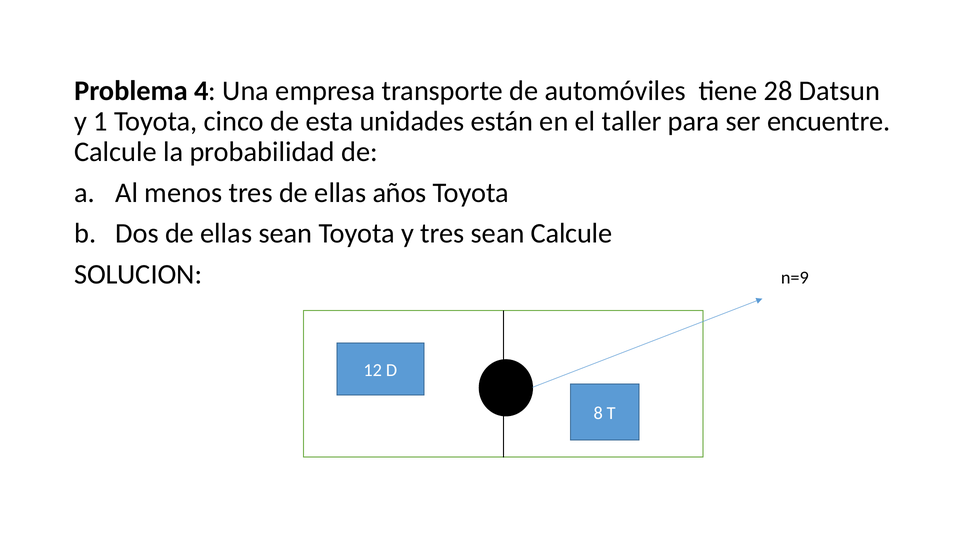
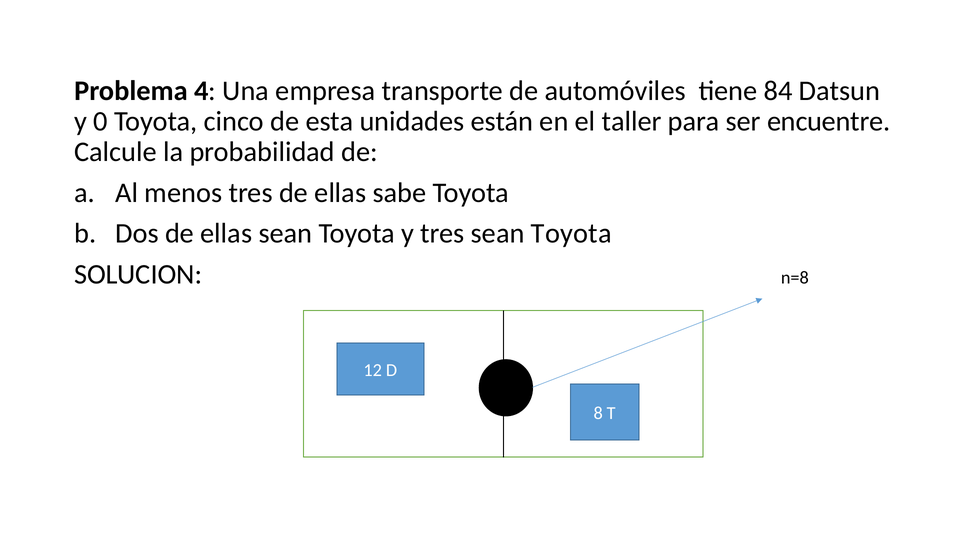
28: 28 -> 84 (778, 91)
1: 1 -> 0 (101, 121)
años: años -> sabe (399, 193)
tres sean Calcule: Calcule -> Toyota (571, 234)
n=9: n=9 -> n=8 (795, 278)
